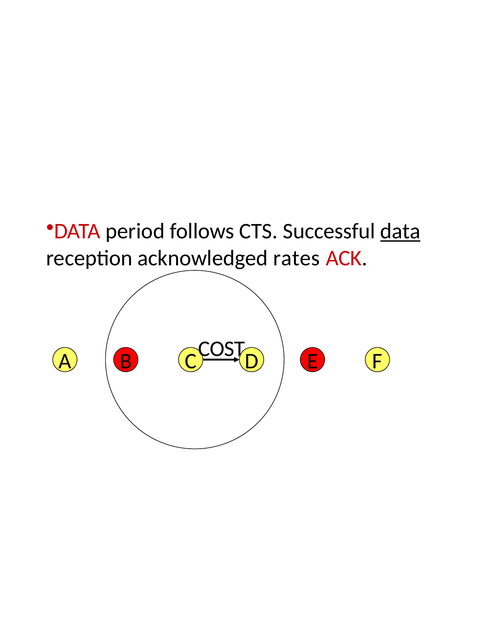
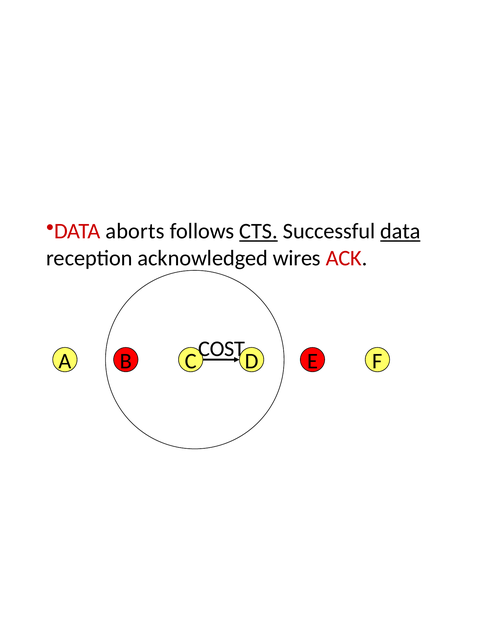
period: period -> aborts (135, 231)
CTS underline: none -> present (259, 231)
rates: rates -> wires (297, 258)
